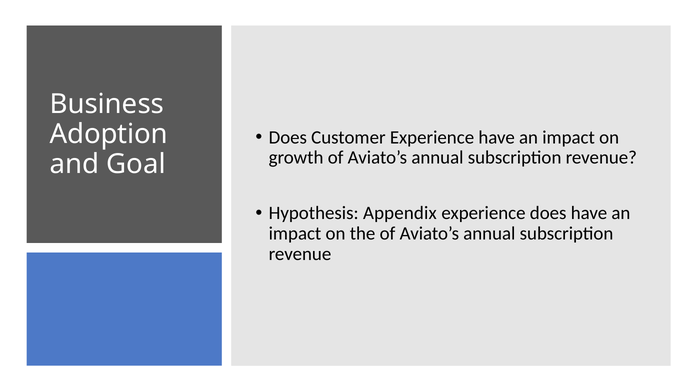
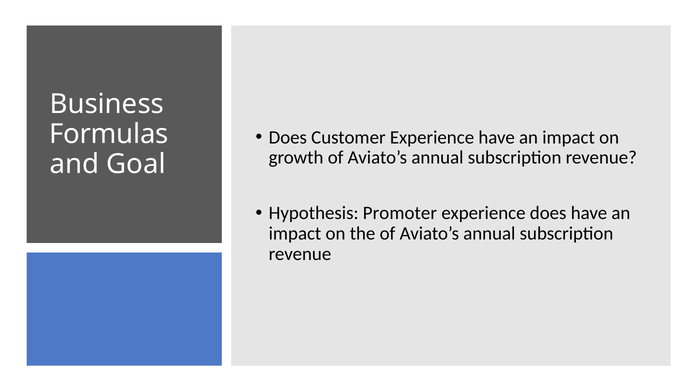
Adoption: Adoption -> Formulas (109, 134)
Appendix: Appendix -> Promoter (400, 213)
